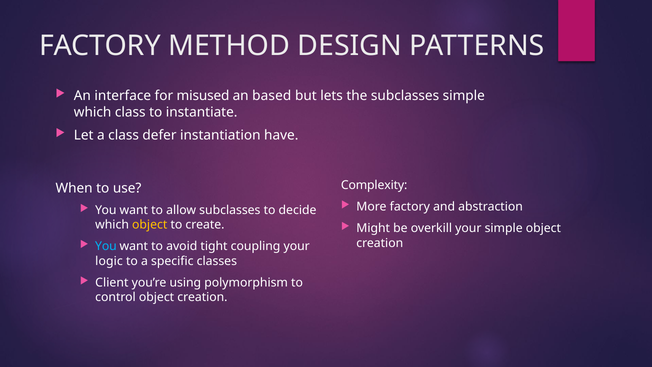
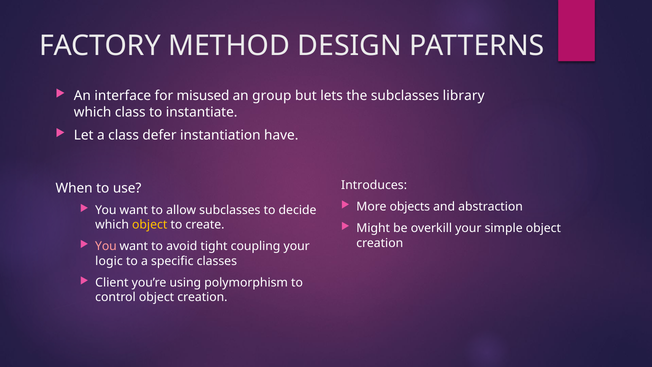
based: based -> group (272, 96)
subclasses simple: simple -> library (464, 96)
Complexity: Complexity -> Introduces (374, 185)
More factory: factory -> objects (410, 207)
You colour: light blue -> pink (106, 246)
